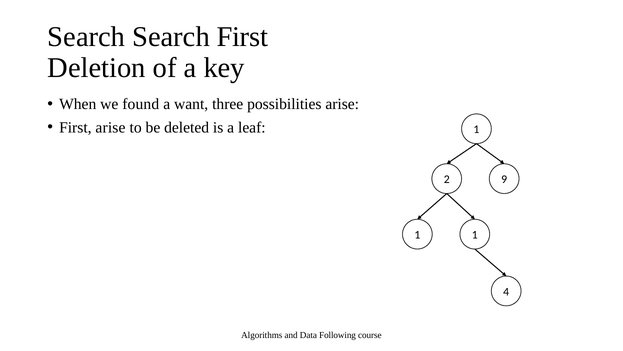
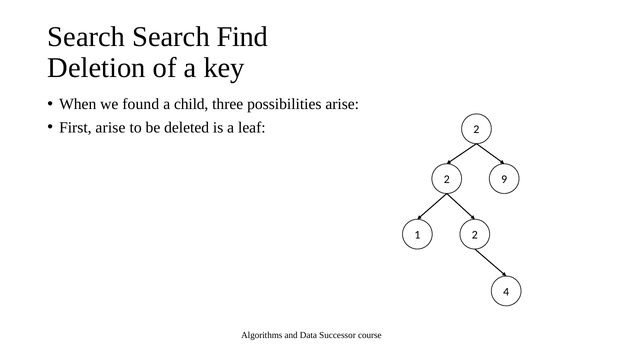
Search First: First -> Find (242, 37)
want: want -> child (191, 104)
leaf 1: 1 -> 2 (476, 129)
1 1: 1 -> 2 (475, 235)
Following: Following -> Successor (337, 335)
